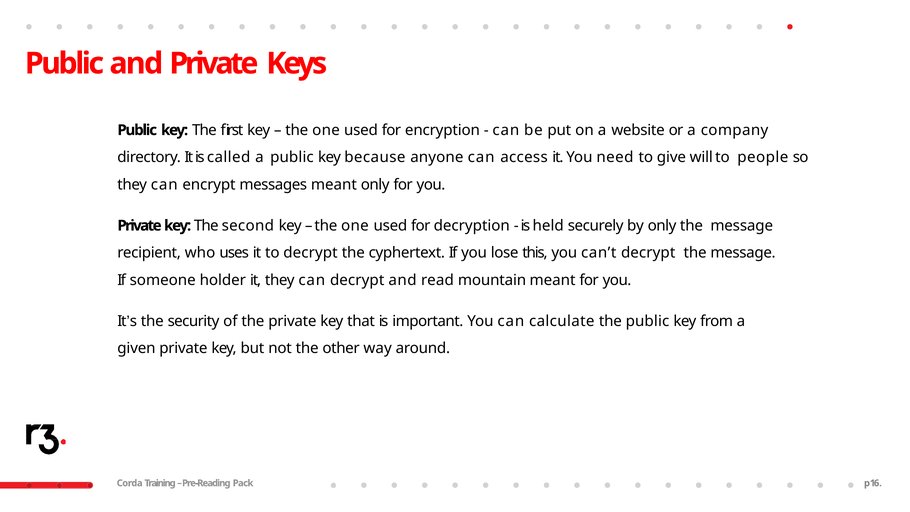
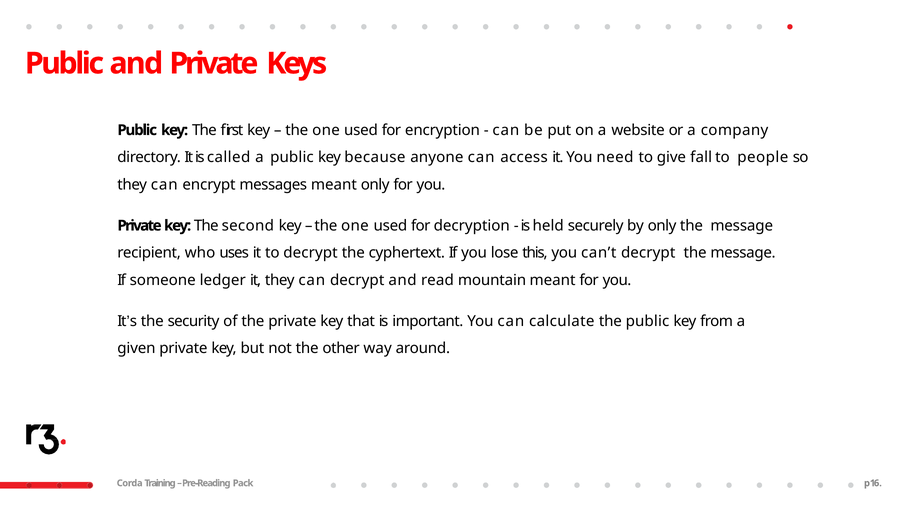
will: will -> fall (701, 157)
holder: holder -> ledger (223, 280)
